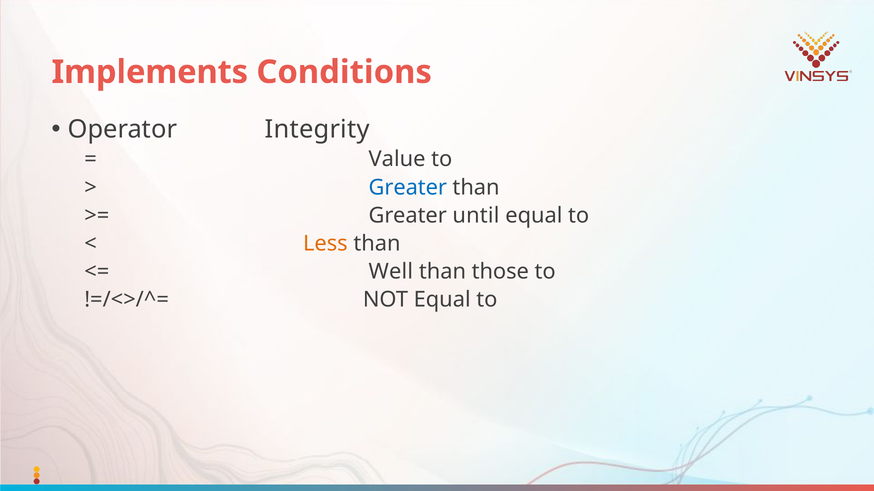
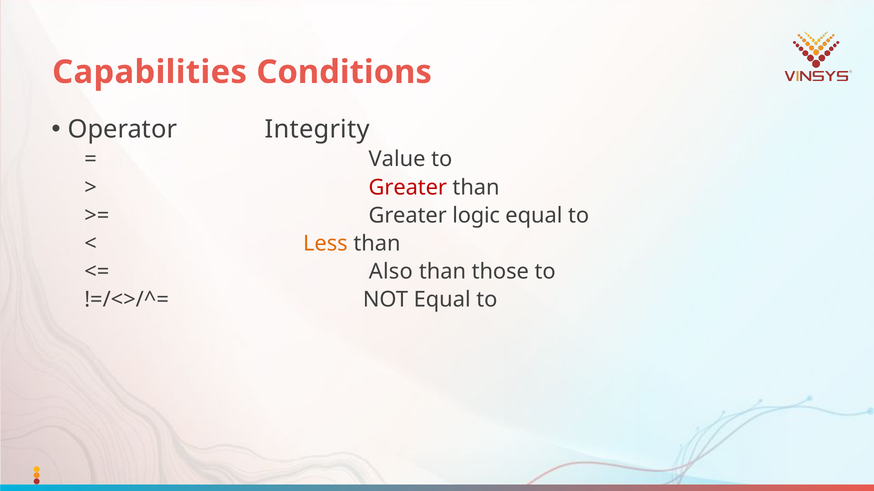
Implements: Implements -> Capabilities (150, 72)
Greater colour: blue -> red (408, 188)
until: until -> logic (476, 216)
Well: Well -> Also (391, 272)
